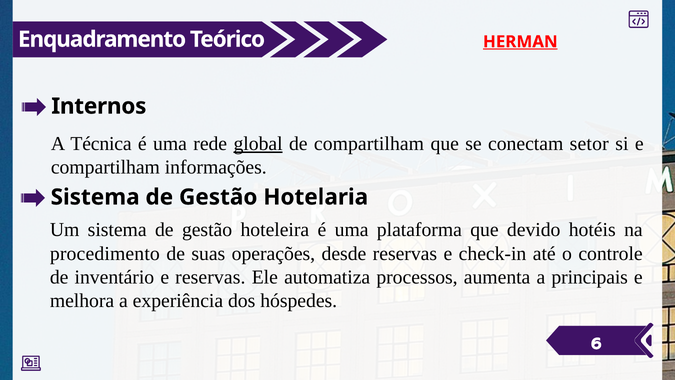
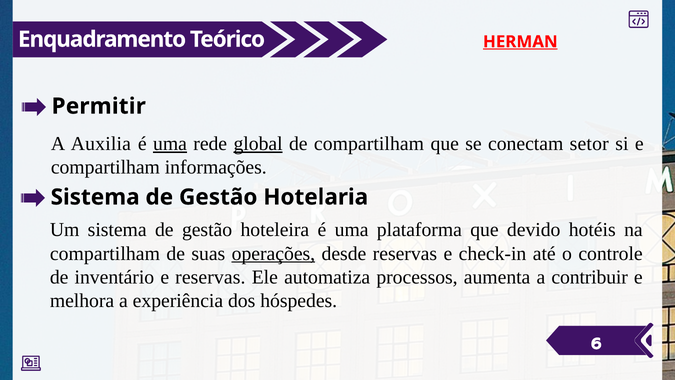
Internos: Internos -> Permitir (99, 106)
Técnica: Técnica -> Auxilia (101, 144)
uma underline: none -> present (170, 144)
procedimento: procedimento -> compartilham (105, 253)
operações underline: none -> present (273, 253)
principais: principais -> contribuir (590, 277)
